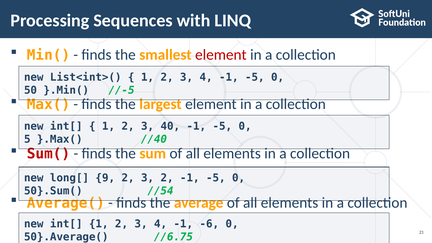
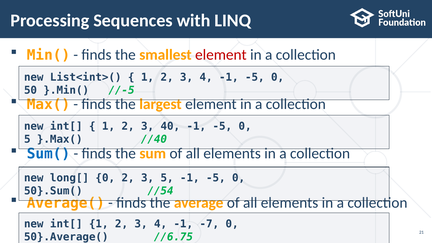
Sum( colour: red -> blue (48, 154)
long[ 9: 9 -> 0 (105, 178)
3 2: 2 -> 5 (167, 178)
-6: -6 -> -7 (209, 224)
